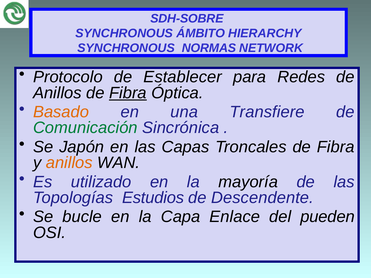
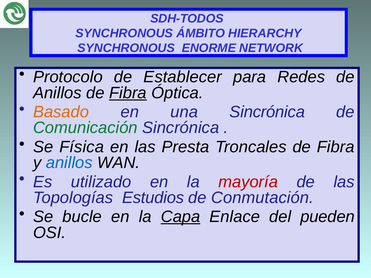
SDH-SOBRE: SDH-SOBRE -> SDH-TODOS (187, 18)
NORMAS: NORMAS -> ENORME (209, 48)
una Transfiere: Transfiere -> Sincrónica (267, 112)
Japón: Japón -> Física (82, 147)
Capas: Capas -> Presta (185, 147)
anillos colour: orange -> blue (69, 163)
mayoría colour: black -> red (248, 182)
Descendente: Descendente -> Conmutación (262, 198)
Capa underline: none -> present (181, 217)
